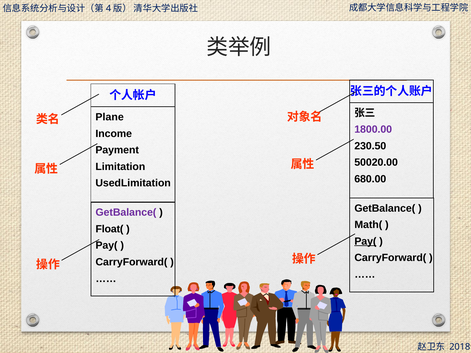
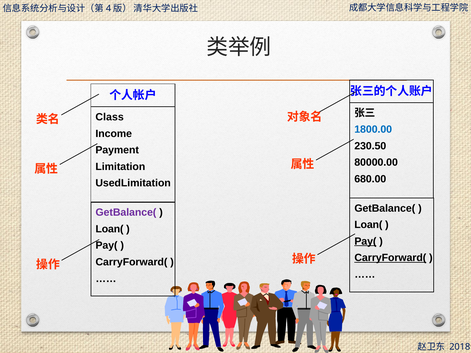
Plane: Plane -> Class (110, 117)
1800.00 colour: purple -> blue (373, 130)
50020.00: 50020.00 -> 80000.00 (376, 163)
Math(: Math( -> Loan( (368, 225)
Float(: Float( -> Loan( (110, 229)
CarryForward( underline: none -> present (390, 258)
